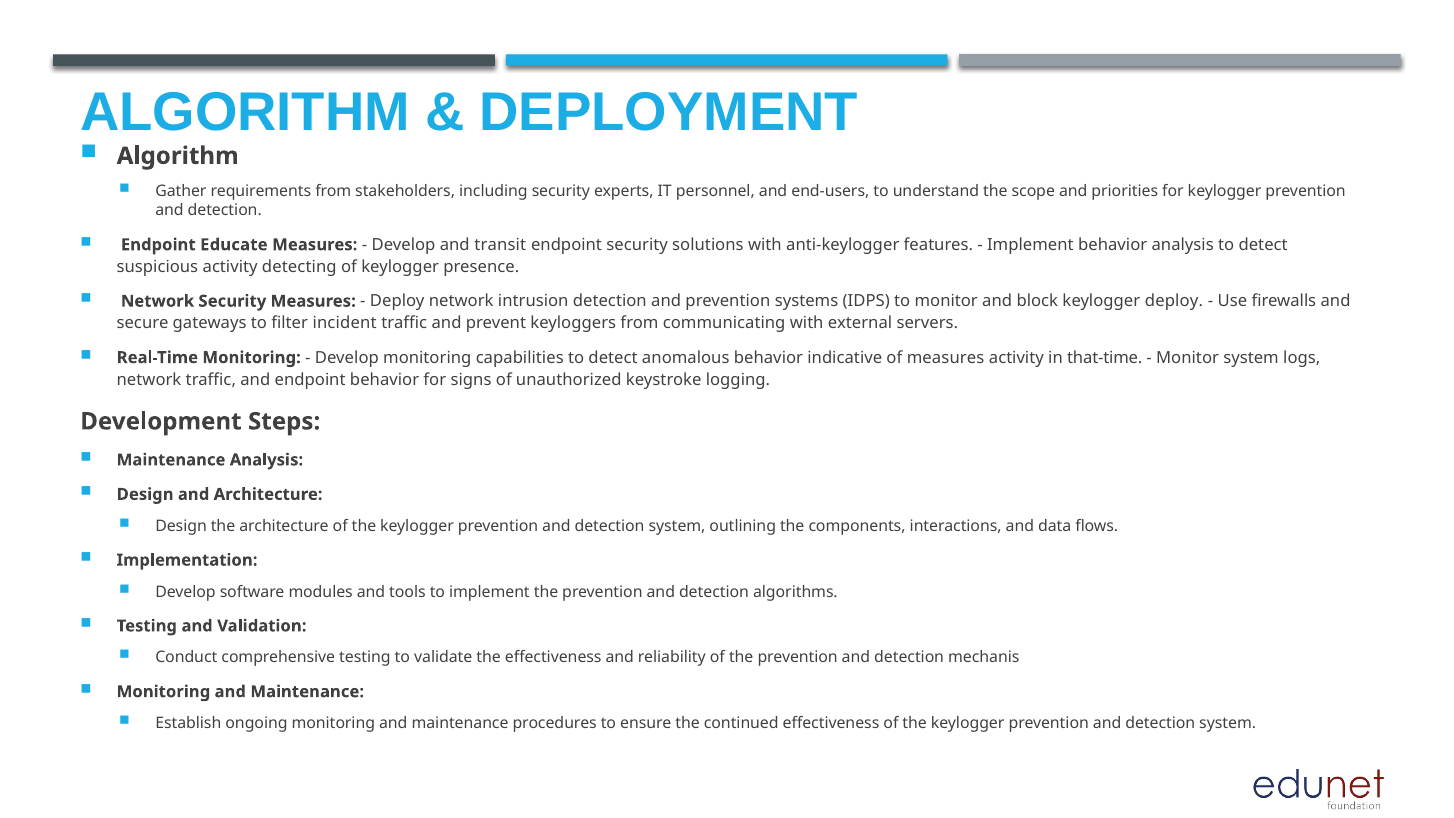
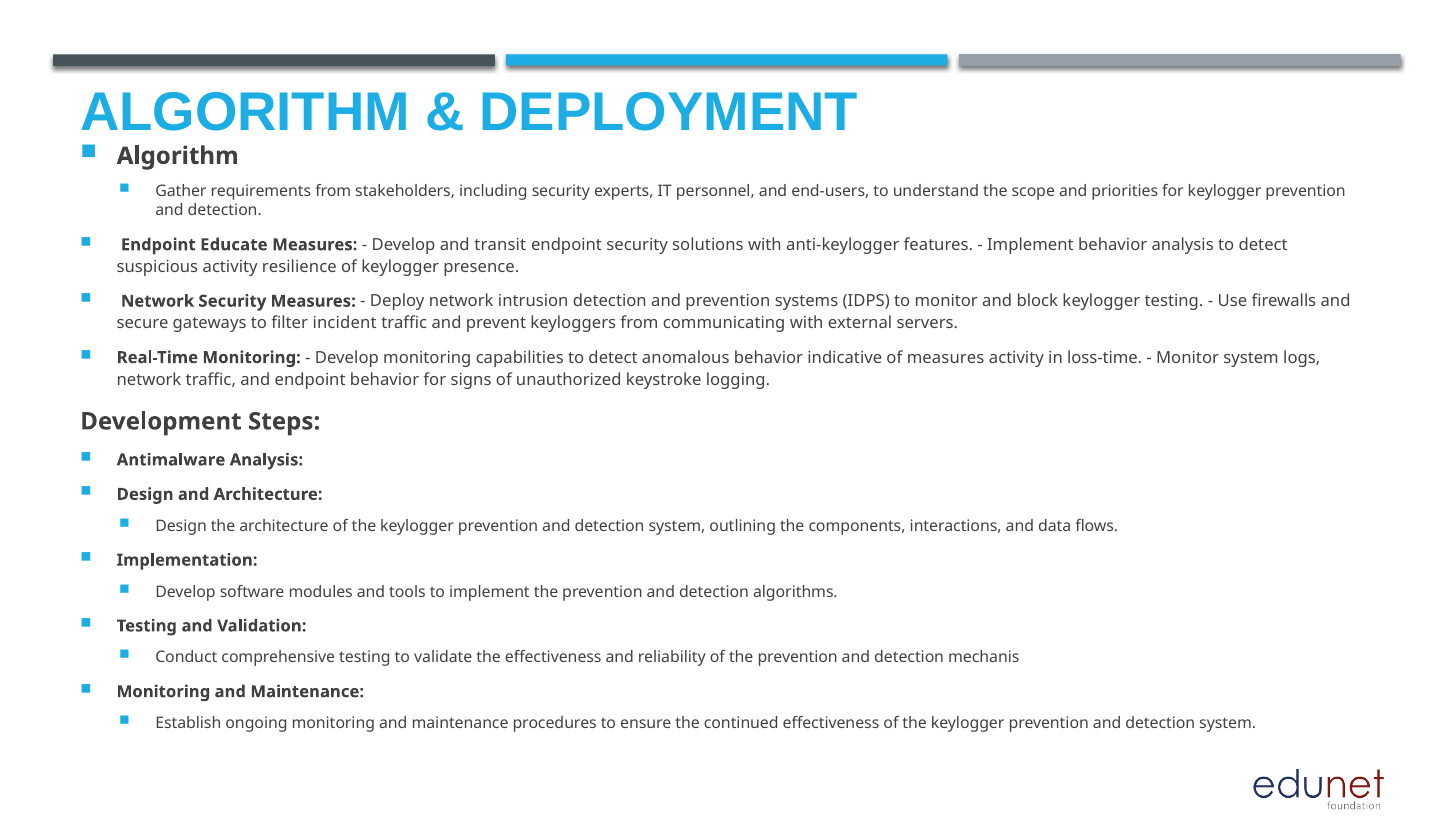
detecting: detecting -> resilience (299, 267)
keylogger deploy: deploy -> testing (1174, 301)
that-time: that-time -> loss-time (1105, 358)
Maintenance: Maintenance -> Antimalware (171, 460)
